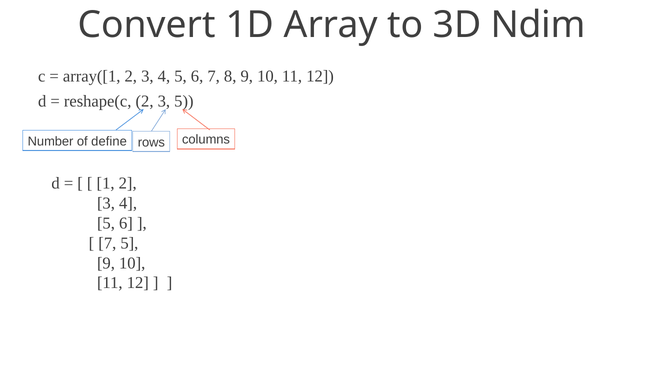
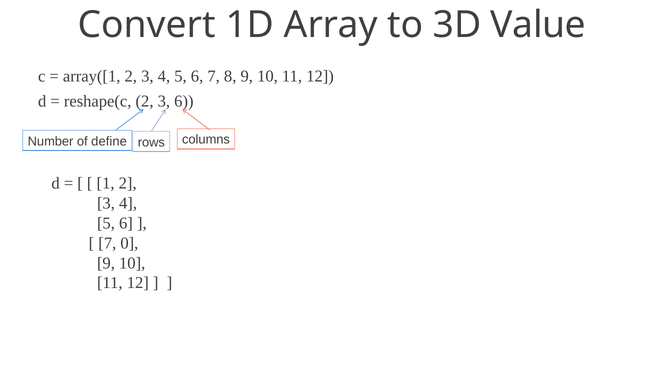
Ndim: Ndim -> Value (538, 25)
3 5: 5 -> 6 (184, 101)
7 5: 5 -> 0 (129, 243)
